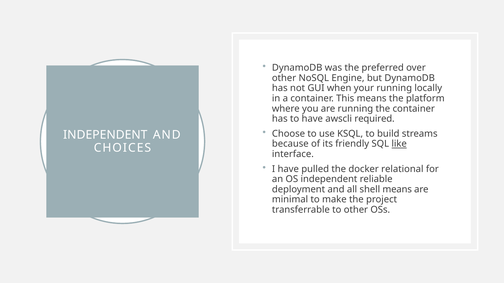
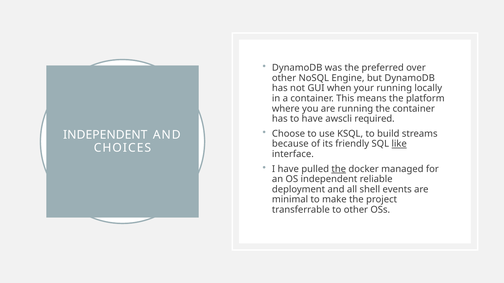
the underline: none -> present (339, 169)
relational: relational -> managed (402, 169)
shell means: means -> events (397, 190)
